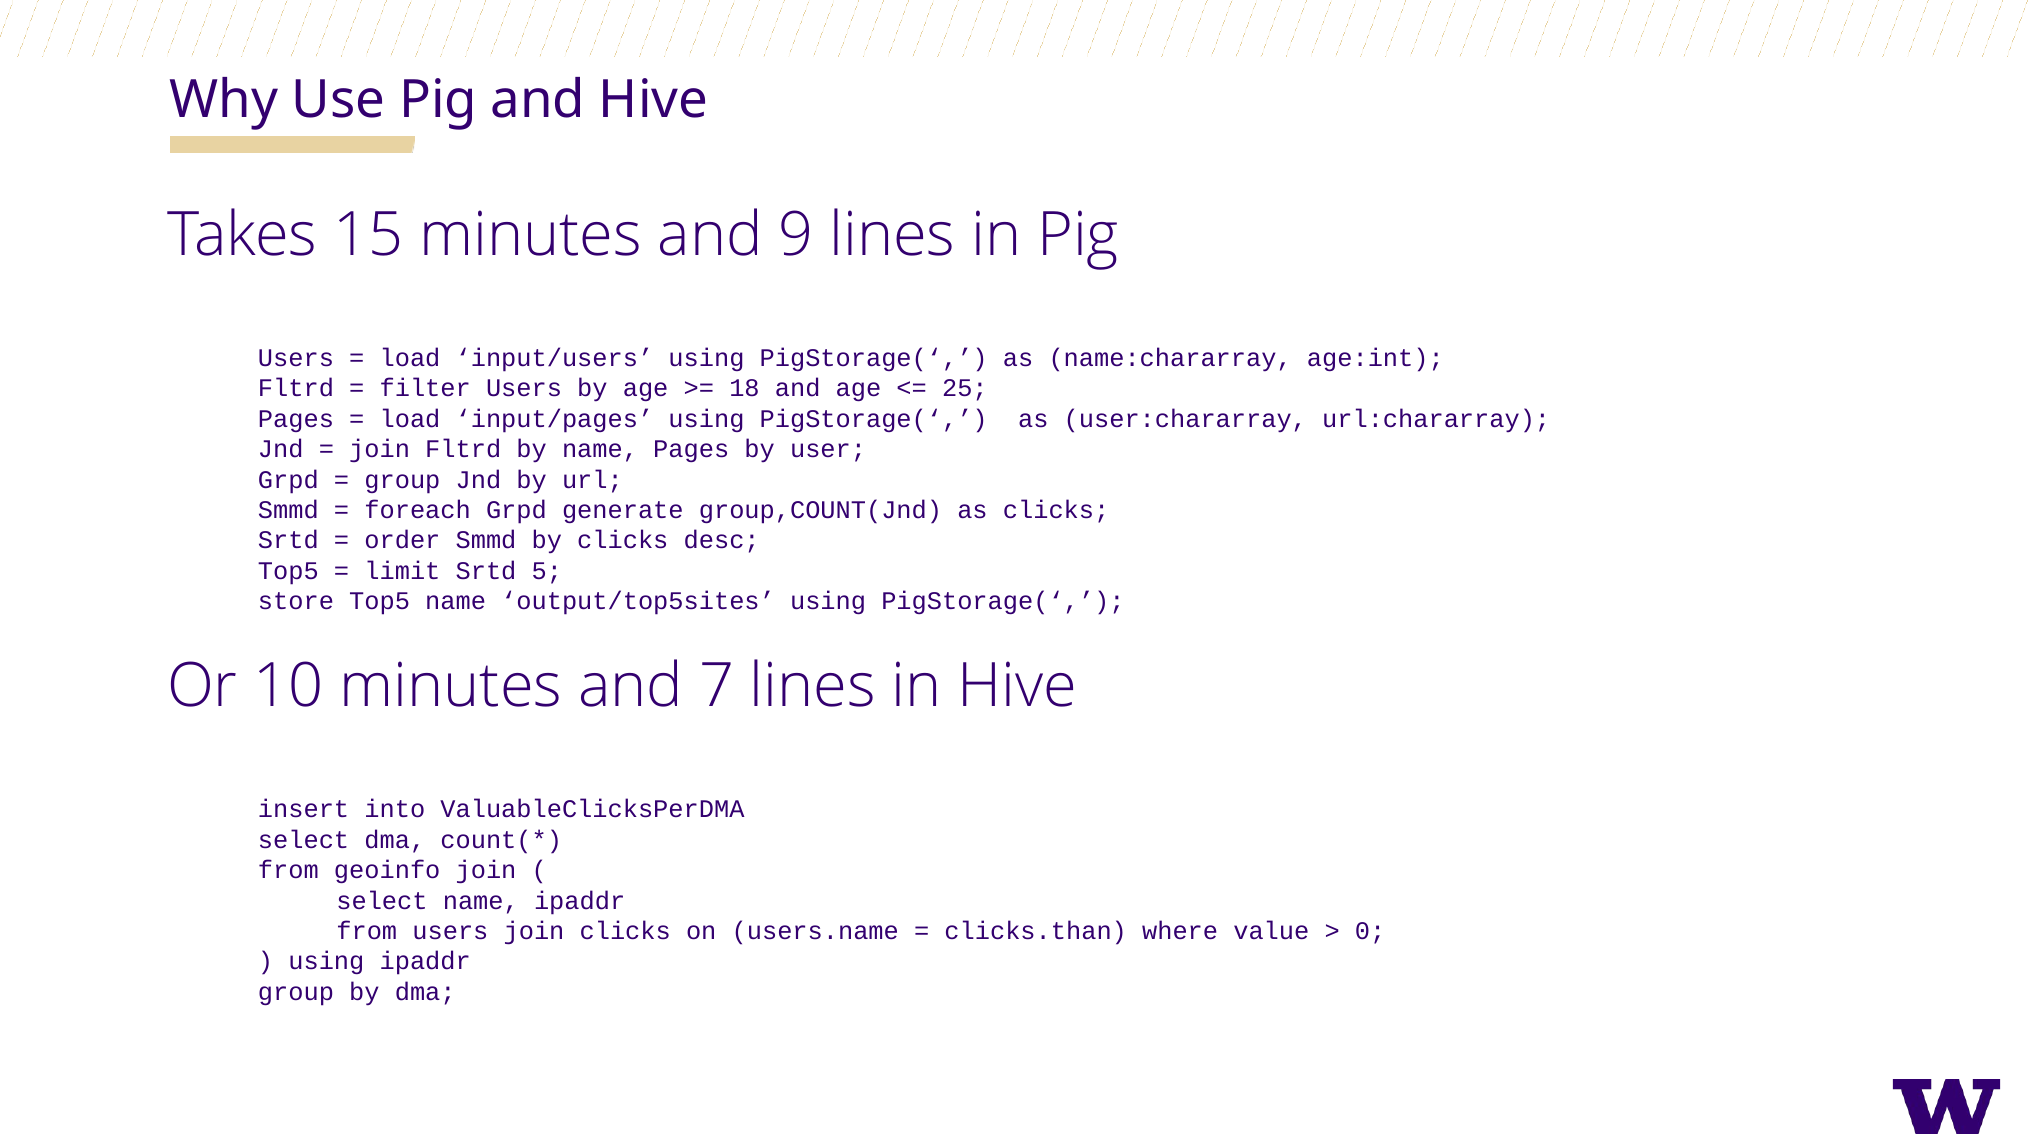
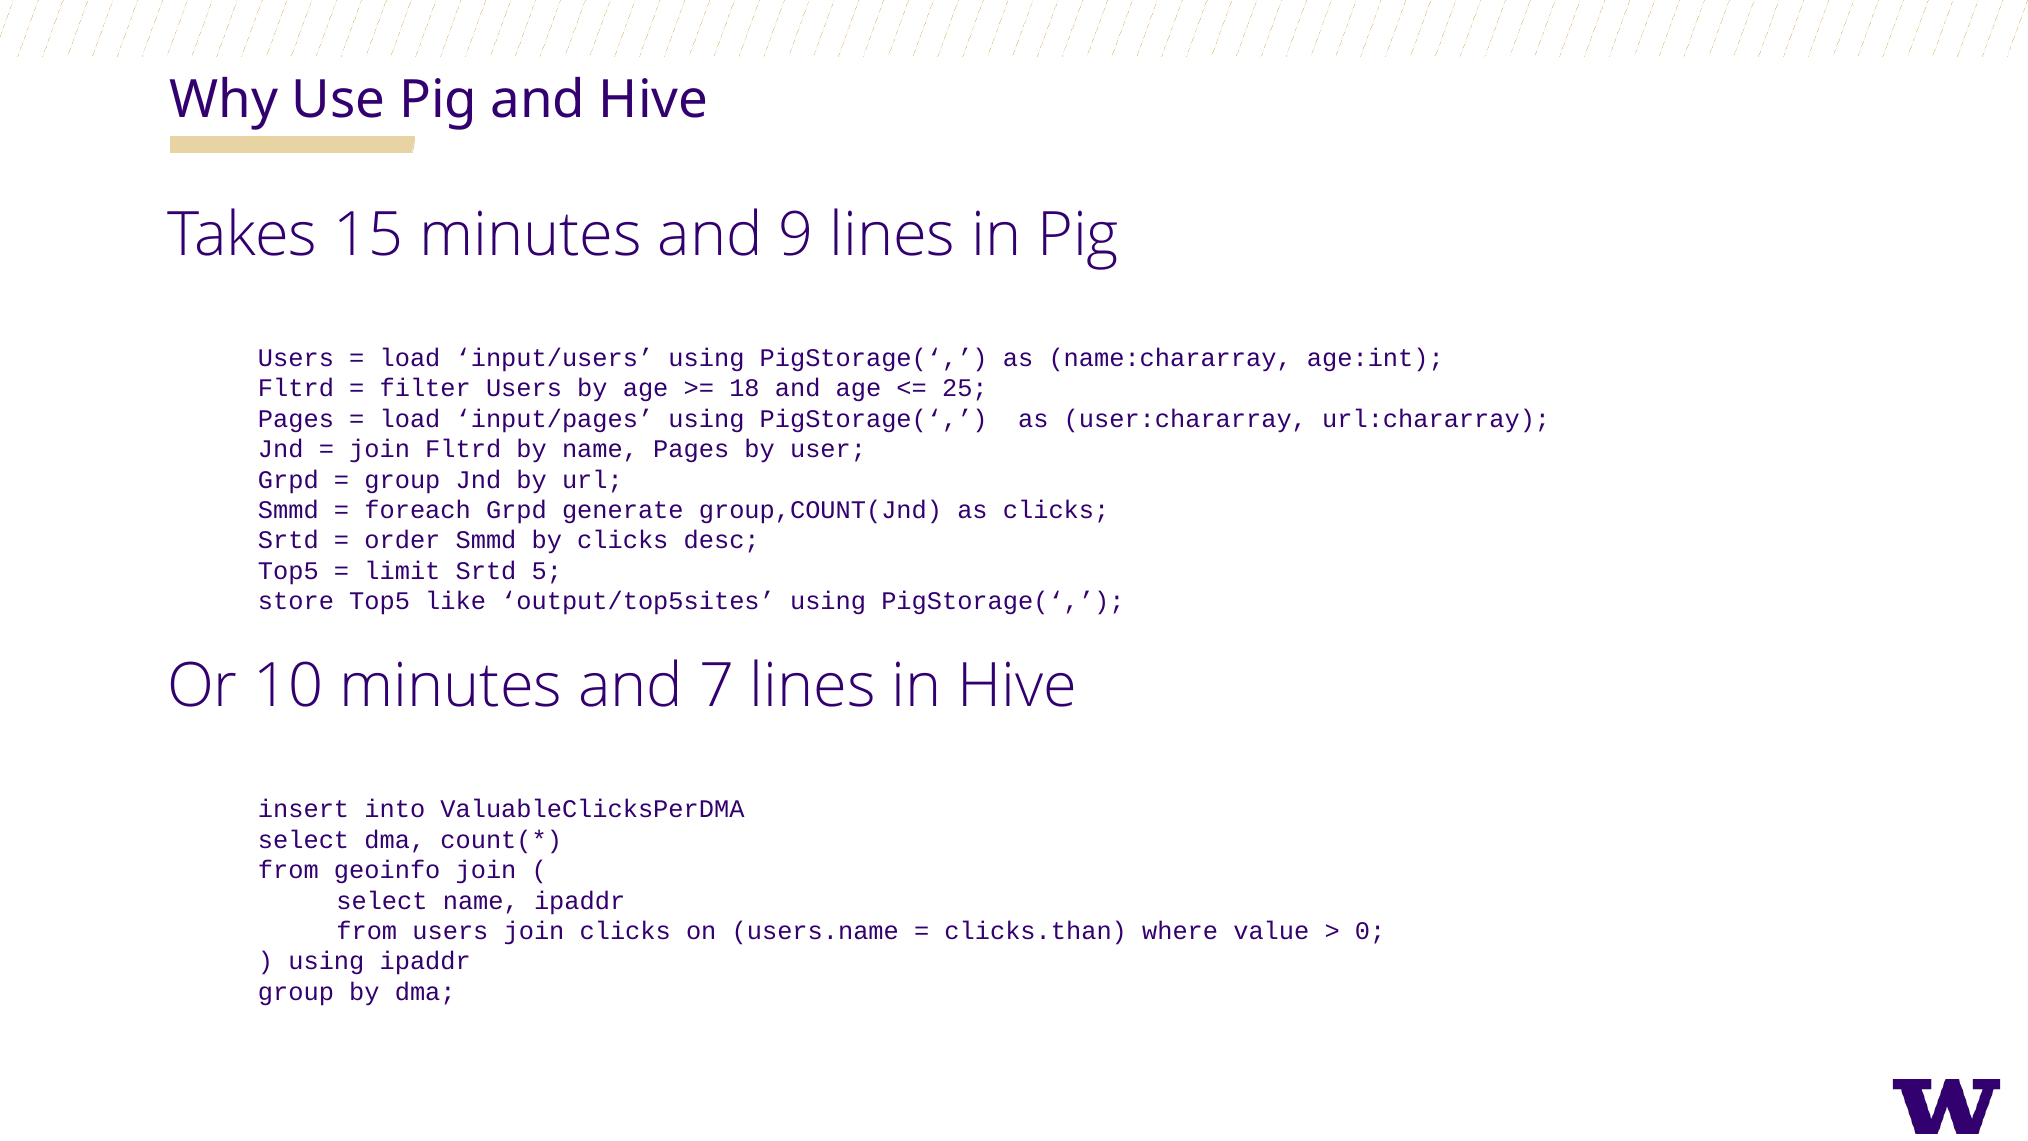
Top5 name: name -> like (456, 601)
